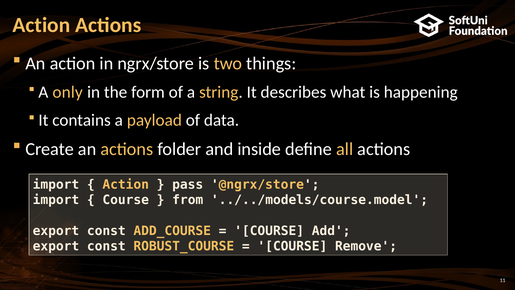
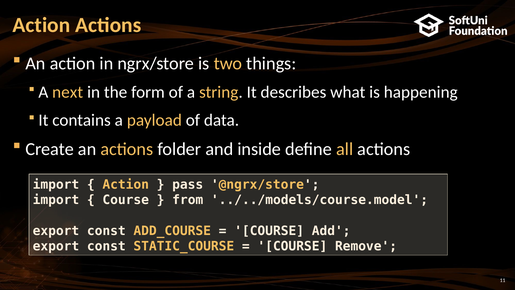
only: only -> next (68, 92)
ROBUST_COURSE: ROBUST_COURSE -> STATIC_COURSE (184, 246)
